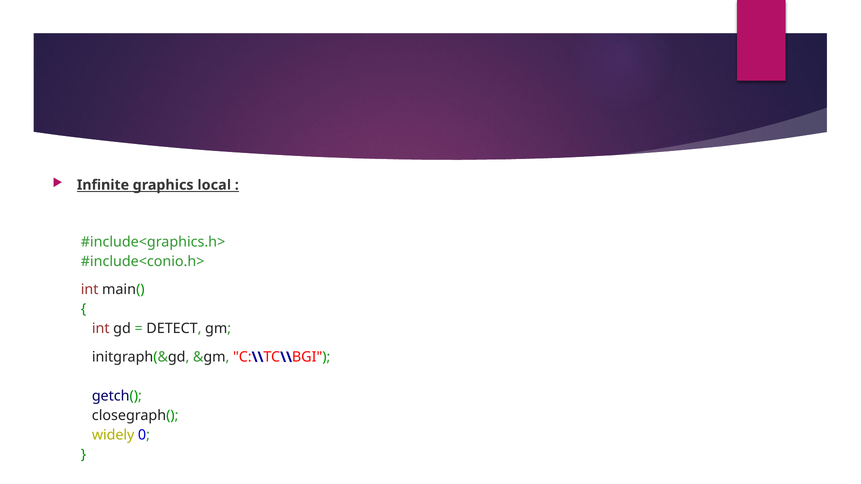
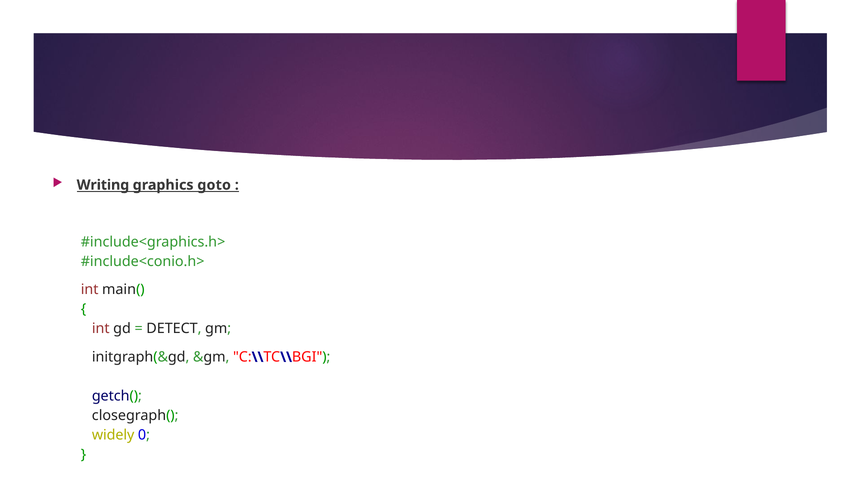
Infinite: Infinite -> Writing (103, 185)
local: local -> goto (214, 185)
